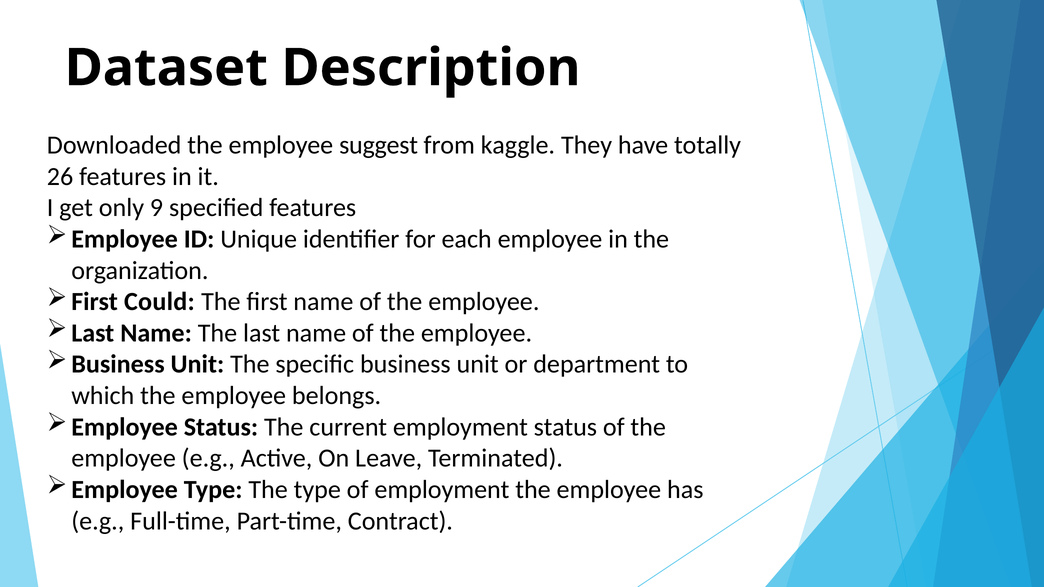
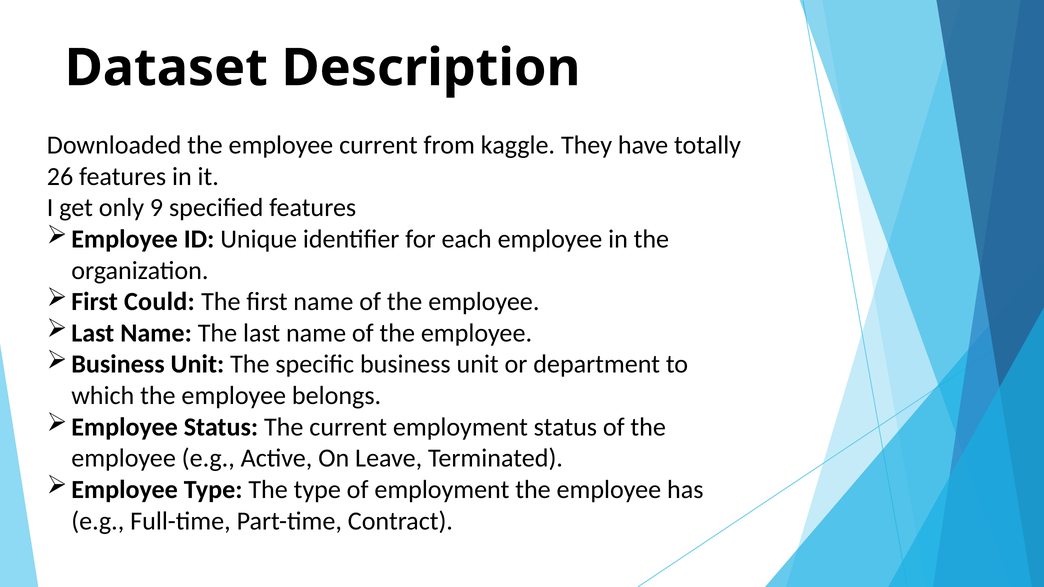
employee suggest: suggest -> current (378, 145)
